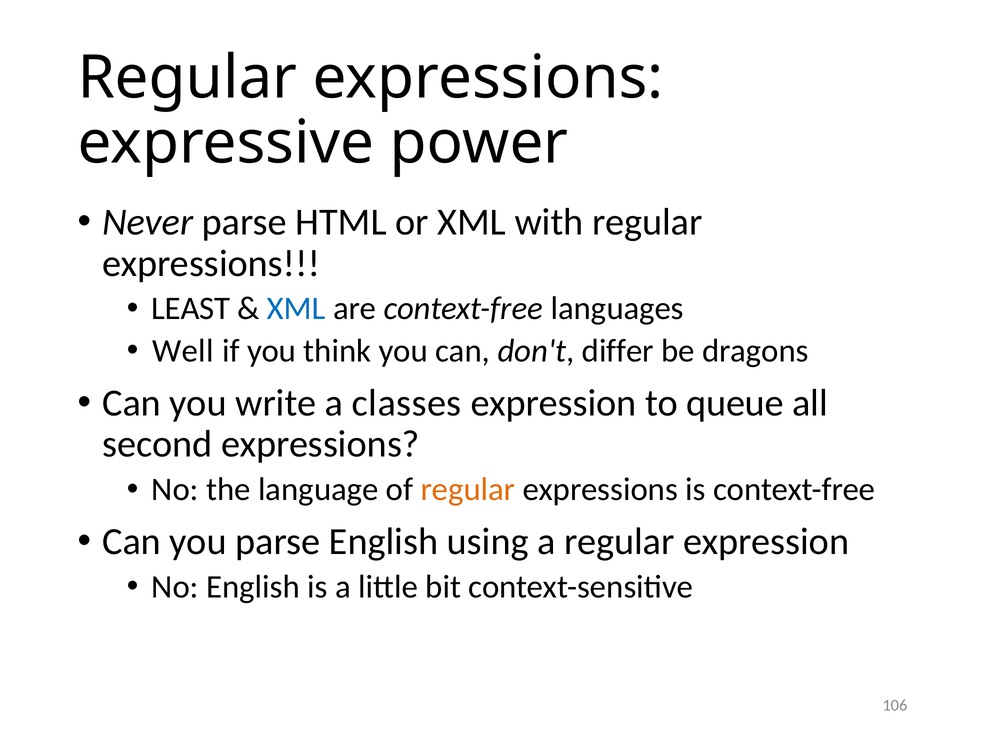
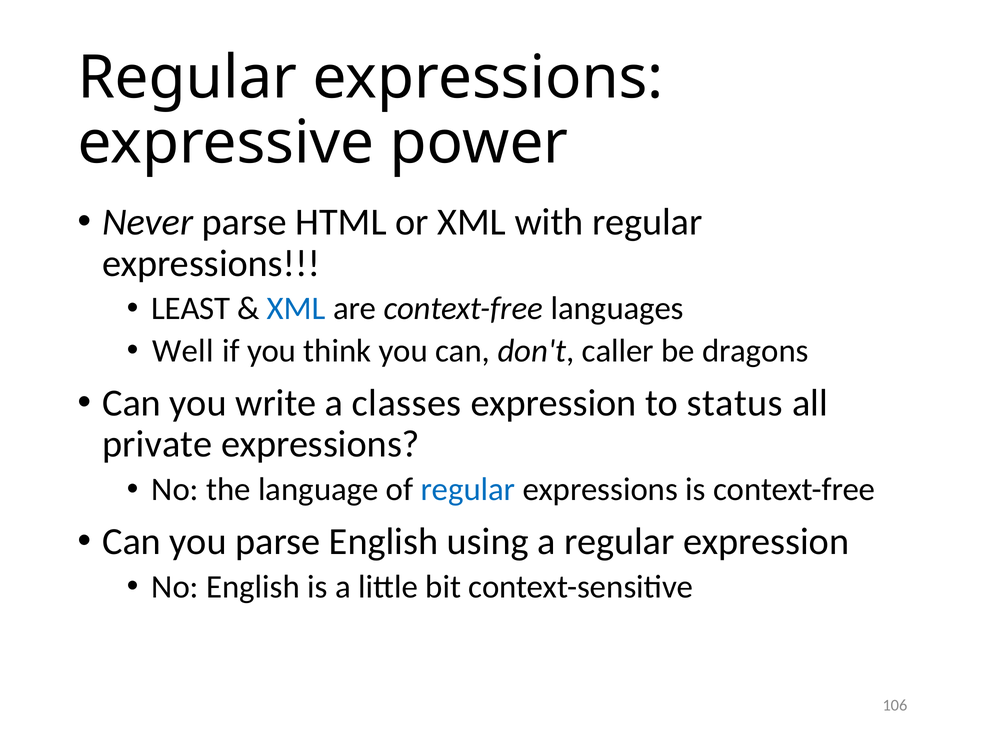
differ: differ -> caller (618, 351)
queue: queue -> status (735, 403)
second: second -> private (157, 444)
regular colour: orange -> blue (468, 489)
